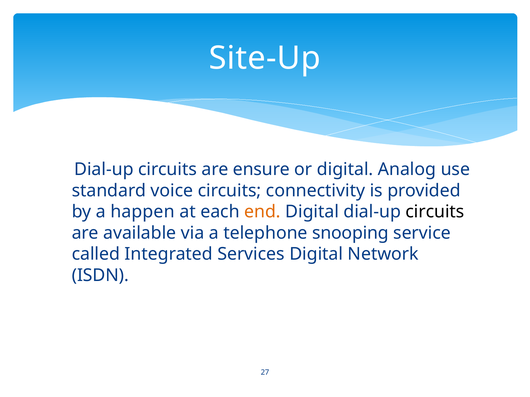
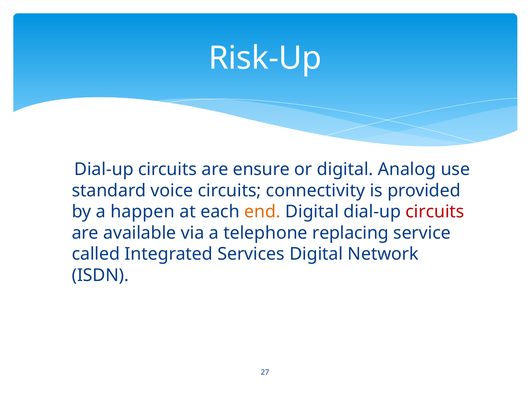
Site-Up: Site-Up -> Risk-Up (265, 58)
circuits colour: black -> red (435, 212)
snooping: snooping -> replacing (350, 233)
